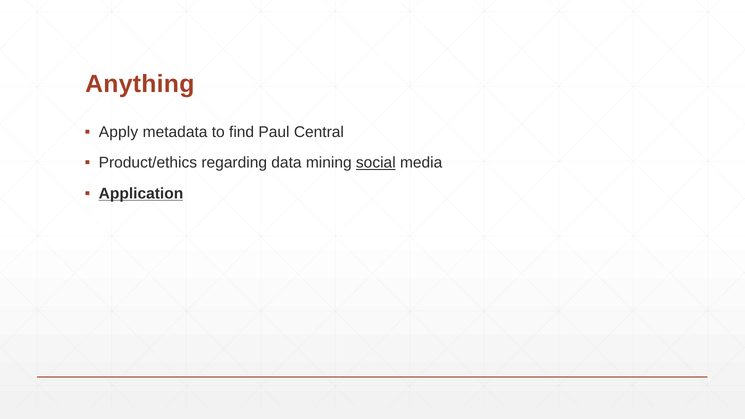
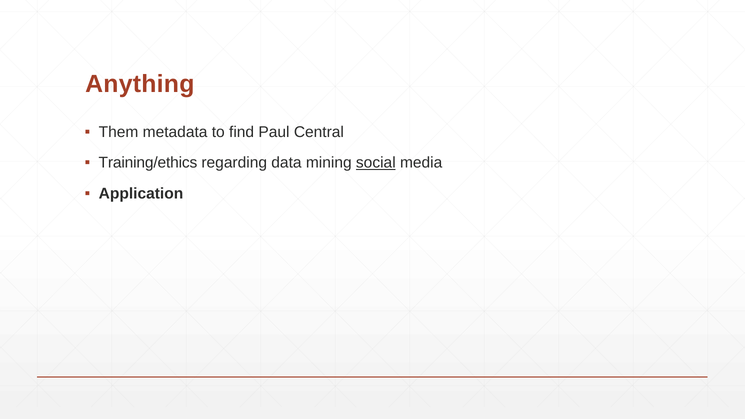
Apply: Apply -> Them (119, 132)
Product/ethics: Product/ethics -> Training/ethics (148, 163)
Application underline: present -> none (141, 194)
